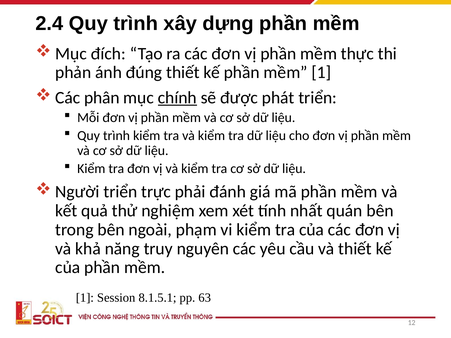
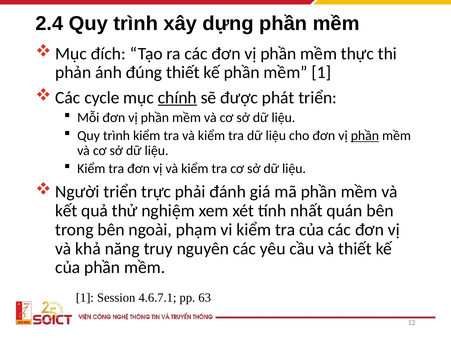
phân: phân -> cycle (102, 98)
phần underline: none -> present (365, 136)
8.1.5.1: 8.1.5.1 -> 4.6.7.1 (157, 298)
